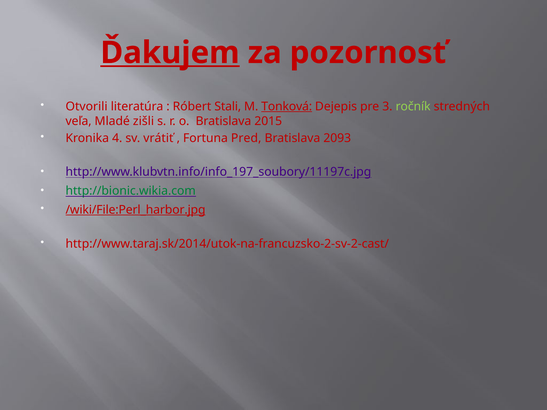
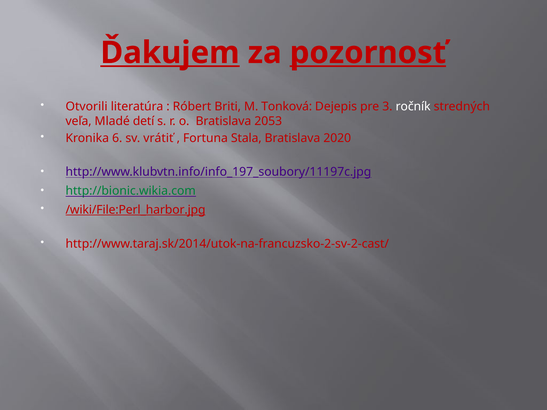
pozornosť underline: none -> present (368, 53)
Stali: Stali -> Briti (228, 107)
Tonková underline: present -> none (287, 107)
ročník colour: light green -> white (413, 107)
zišli: zišli -> detí (144, 121)
2015: 2015 -> 2053 (268, 121)
4: 4 -> 6 (117, 138)
Pred: Pred -> Stala (246, 138)
2093: 2093 -> 2020 (337, 138)
